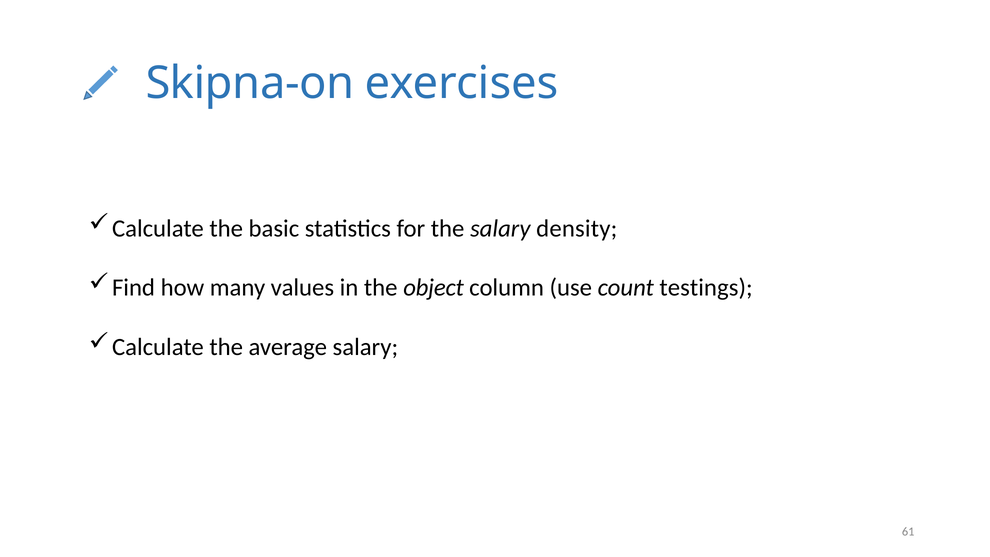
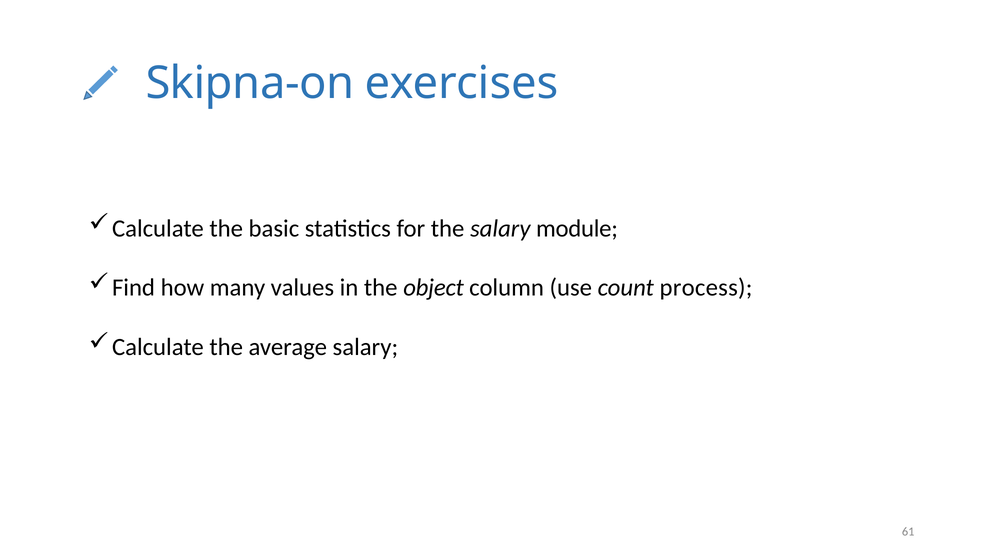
density: density -> module (577, 228)
testings: testings -> process (706, 288)
